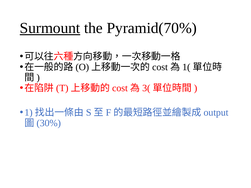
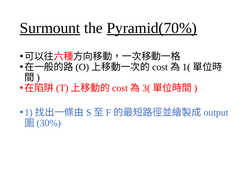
Pyramid(70% underline: none -> present (152, 28)
